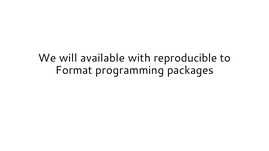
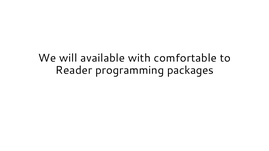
reproducible: reproducible -> comfortable (185, 58)
Format: Format -> Reader (74, 70)
